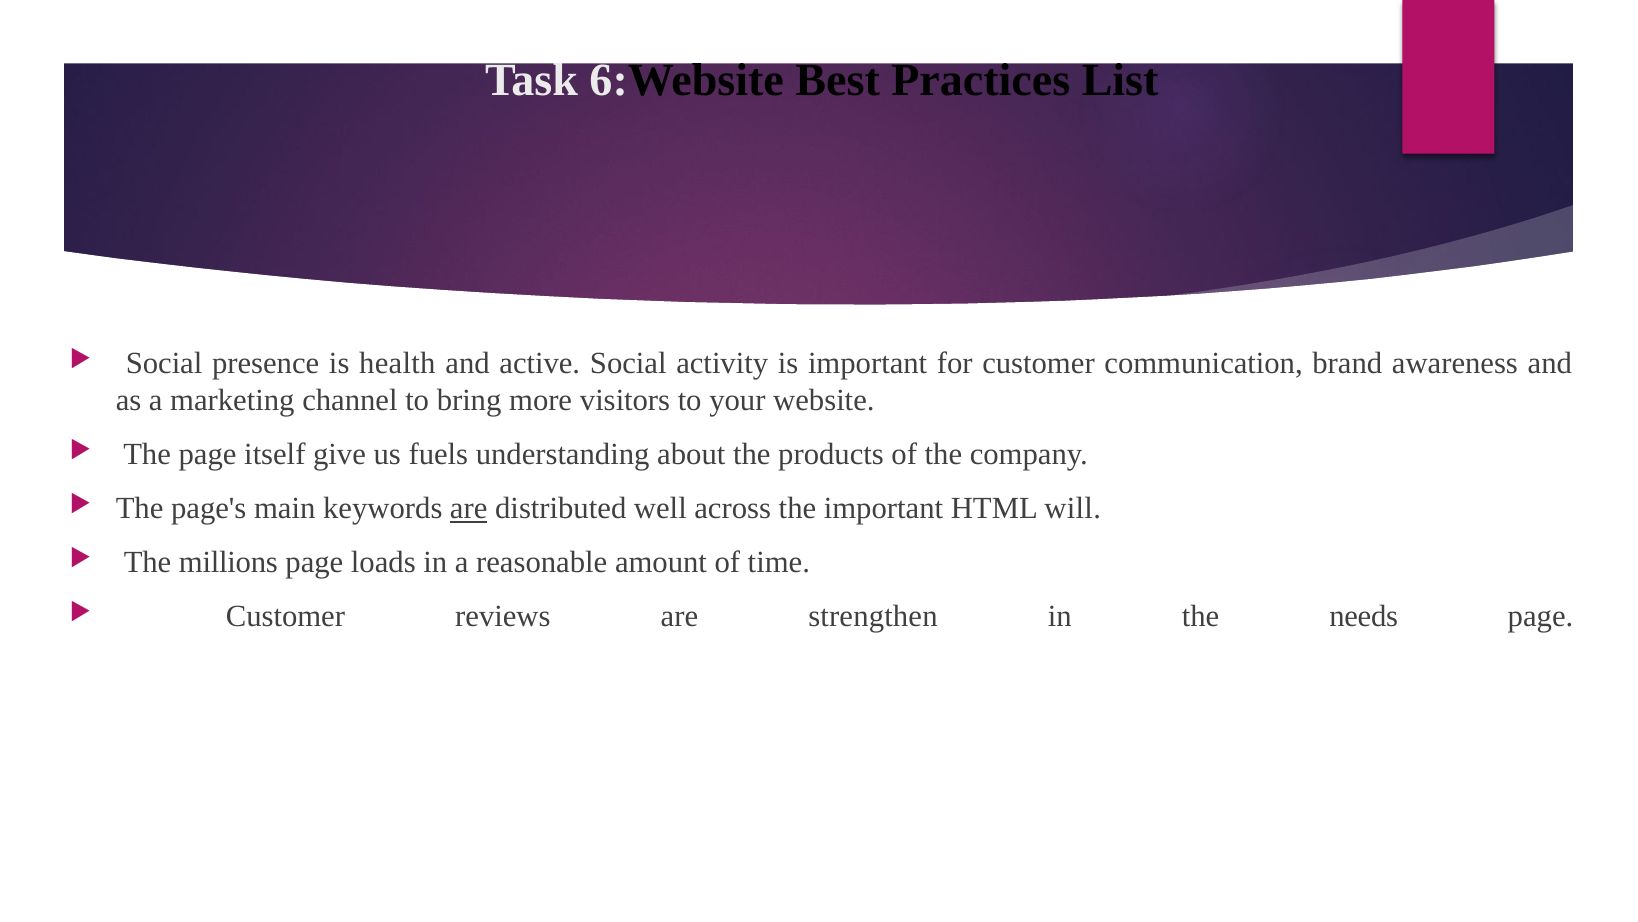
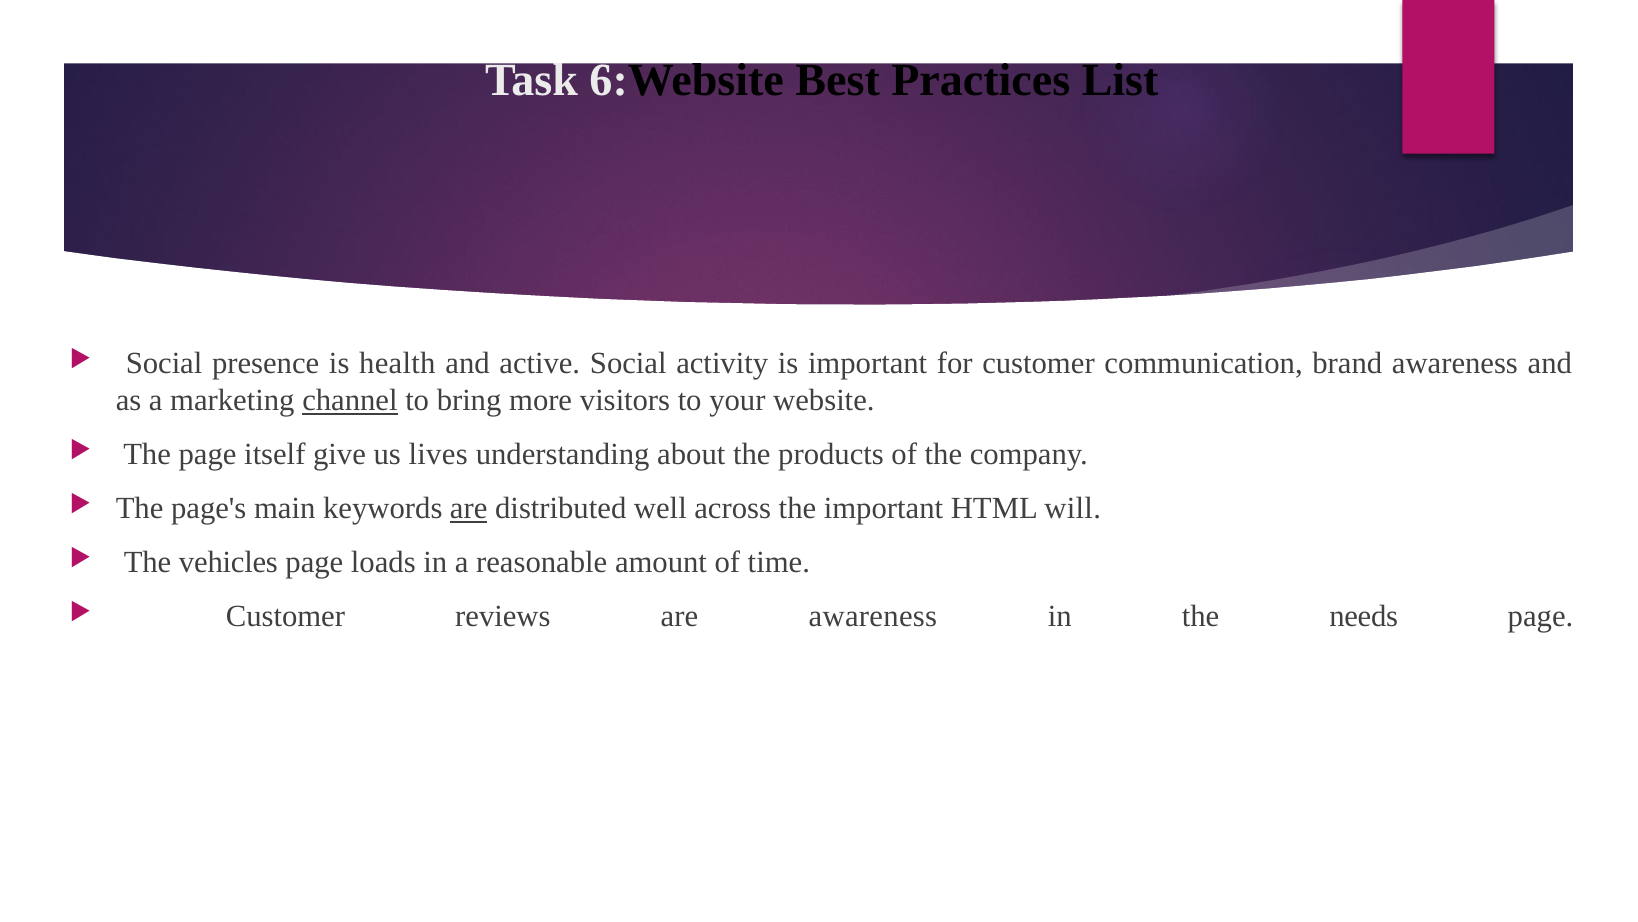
channel underline: none -> present (350, 400)
fuels: fuels -> lives (438, 454)
millions: millions -> vehicles (228, 562)
are strengthen: strengthen -> awareness (873, 616)
